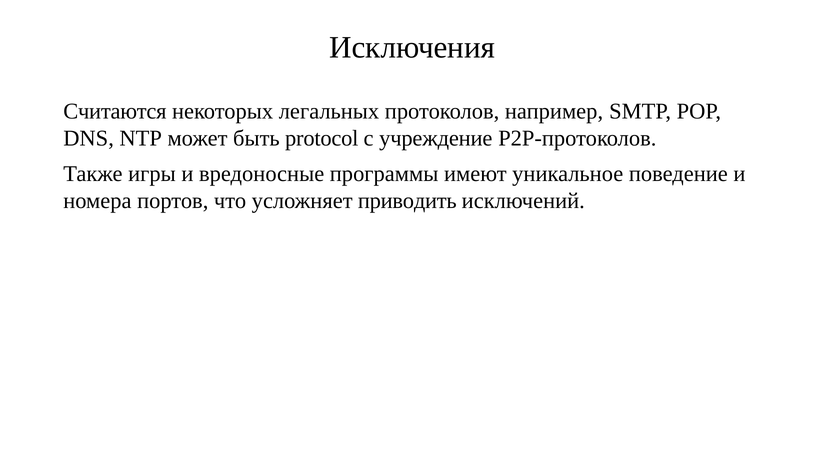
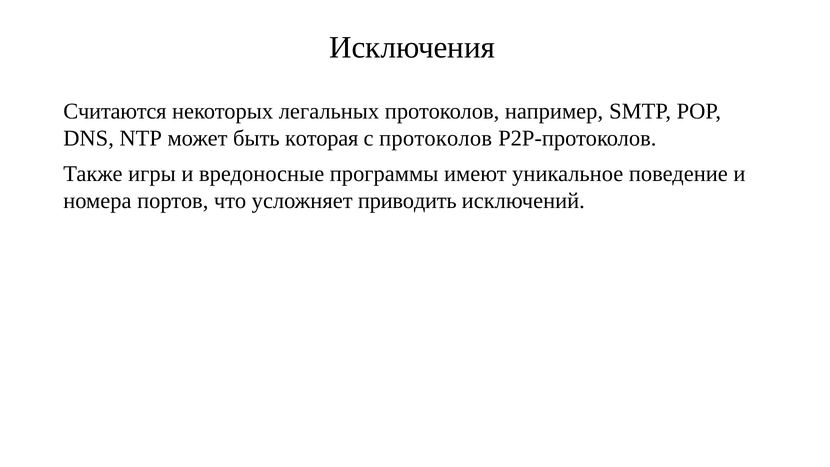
protocol: protocol -> которая (322, 138)
с учреждение: учреждение -> протоколов (436, 138)
